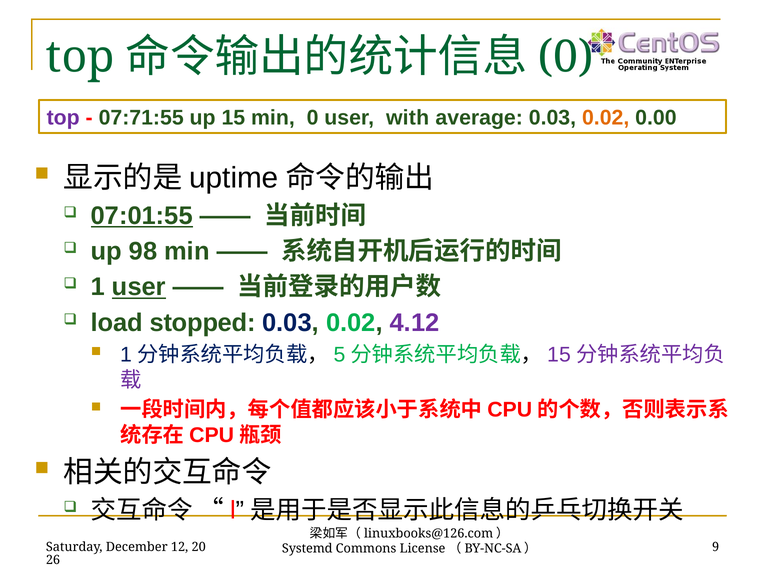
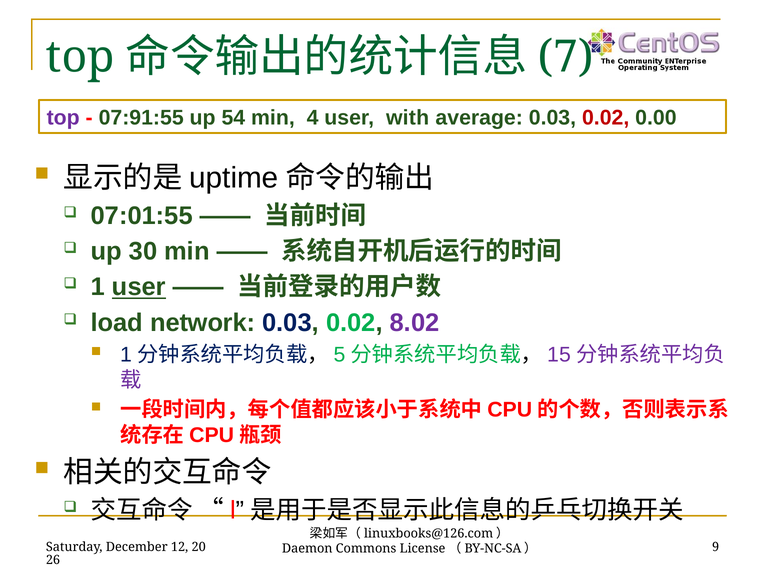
0: 0 -> 7 (566, 57)
07:71:55: 07:71:55 -> 07:91:55 (141, 118)
15: 15 -> 54 (233, 118)
min 0: 0 -> 4 (313, 118)
0.02 colour: orange -> red (606, 118)
07:01:55 underline: present -> none (142, 216)
98: 98 -> 30 (143, 252)
stopped: stopped -> network (203, 323)
4.12: 4.12 -> 8.02 (415, 323)
Systemd: Systemd -> Daemon (307, 549)
